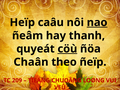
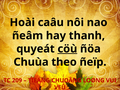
Heïp: Heïp -> Hoài (22, 22)
nao underline: present -> none (97, 22)
Chaân: Chaân -> Chuùa (31, 62)
